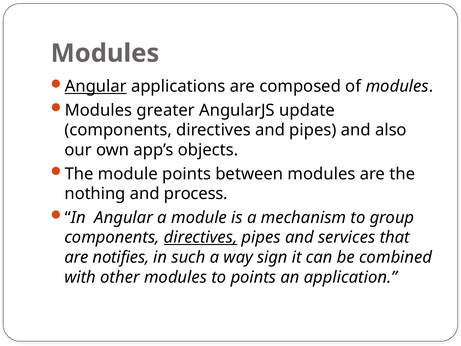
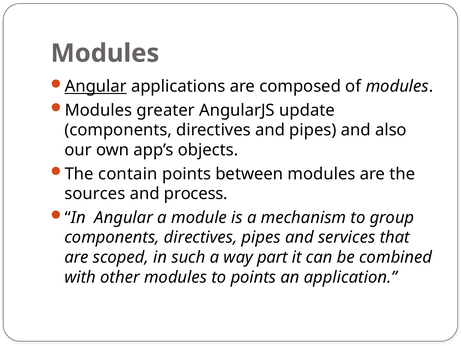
The module: module -> contain (128, 174)
nothing: nothing -> sources (95, 194)
directives underline: present -> none (201, 237)
notifies: notifies -> scoped (121, 257)
sign: sign -> part (272, 257)
